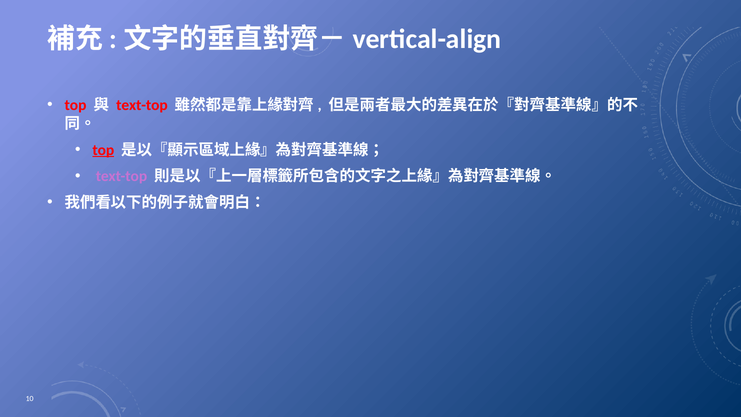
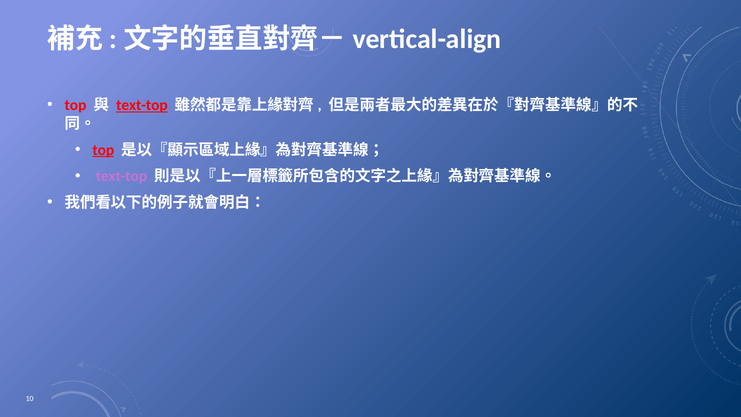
text-top underline: none -> present (142, 105)
